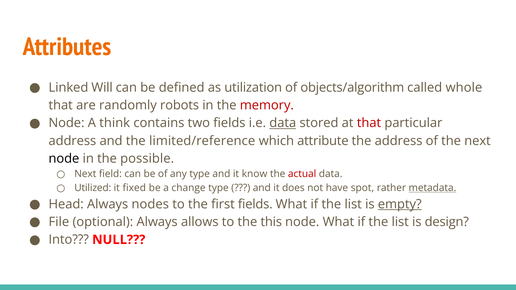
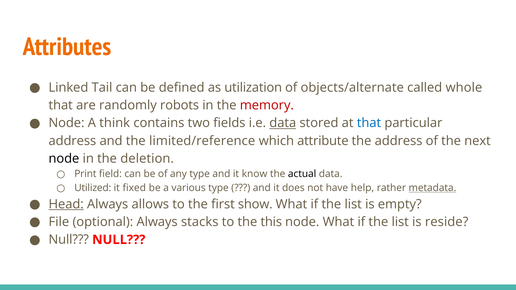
Will: Will -> Tail (102, 88)
objects/algorithm: objects/algorithm -> objects/alternate (352, 88)
that colour: red -> blue (369, 123)
possible: possible -> deletion (147, 159)
Next: Next -> Print (85, 174)
actual colour: red -> black (302, 174)
change: change -> various (189, 188)
spot: spot -> help (362, 188)
Head underline: none -> present (66, 204)
nodes: nodes -> allows (150, 204)
first fields: fields -> show (255, 204)
empty underline: present -> none (400, 204)
allows: allows -> stacks (200, 222)
design: design -> reside (447, 222)
Into: Into -> Null (69, 240)
